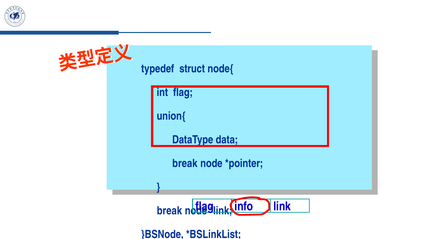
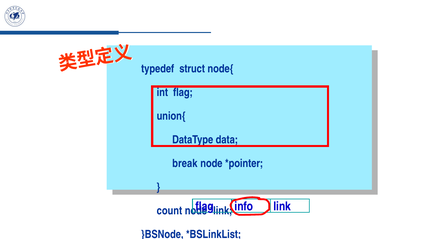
break: break -> count (169, 211)
